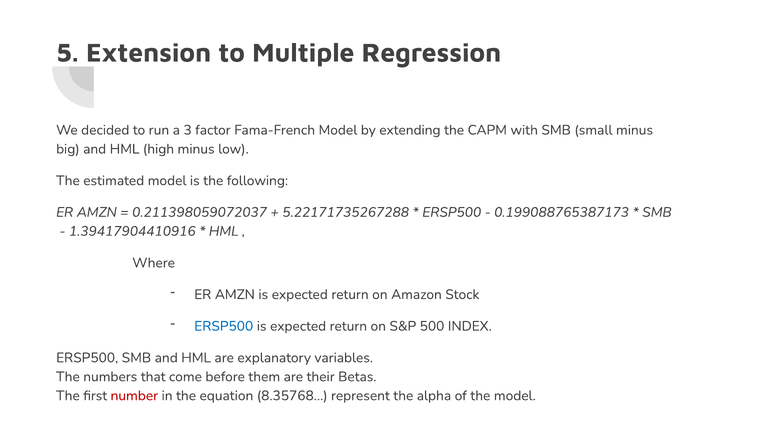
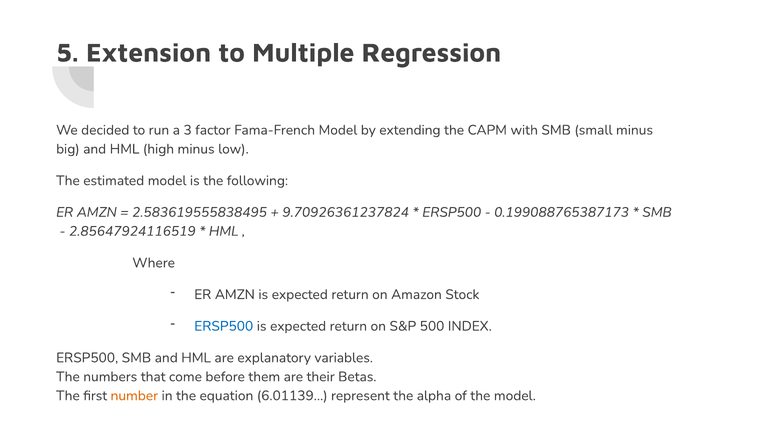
0.211398059072037: 0.211398059072037 -> 2.583619555838495 (200, 213)
5.22171735267288: 5.22171735267288 -> 9.70926361237824 (346, 213)
1.39417904410916: 1.39417904410916 -> 2.85647924116519 (132, 232)
number colour: red -> orange (134, 396)
8.35768…: 8.35768… -> 6.01139… (292, 396)
